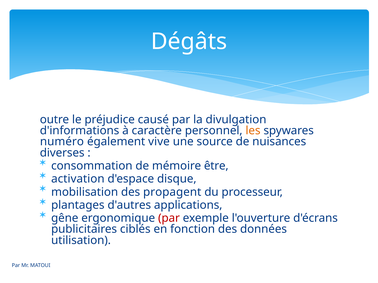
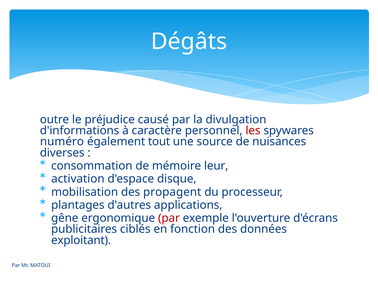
les colour: orange -> red (253, 131)
vive: vive -> tout (159, 142)
être: être -> leur (216, 166)
utilisation: utilisation -> exploitant (81, 241)
